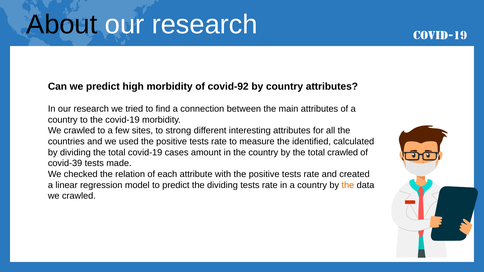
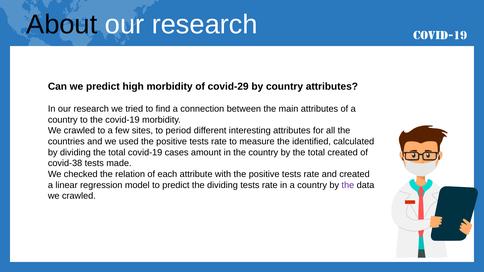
covid-92: covid-92 -> covid-29 (228, 87)
strong: strong -> period (178, 131)
total crawled: crawled -> created (343, 153)
covid-39: covid-39 -> covid-38 (65, 163)
the colour: orange -> purple (348, 185)
